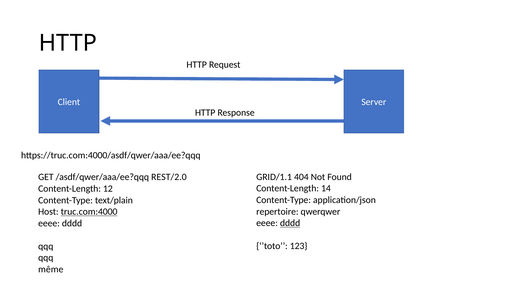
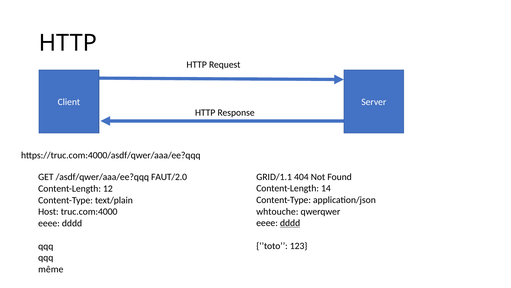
REST/2.0: REST/2.0 -> FAUT/2.0 (169, 177)
repertoire: repertoire -> whtouche (277, 211)
truc.com:4000 underline: present -> none (89, 211)
